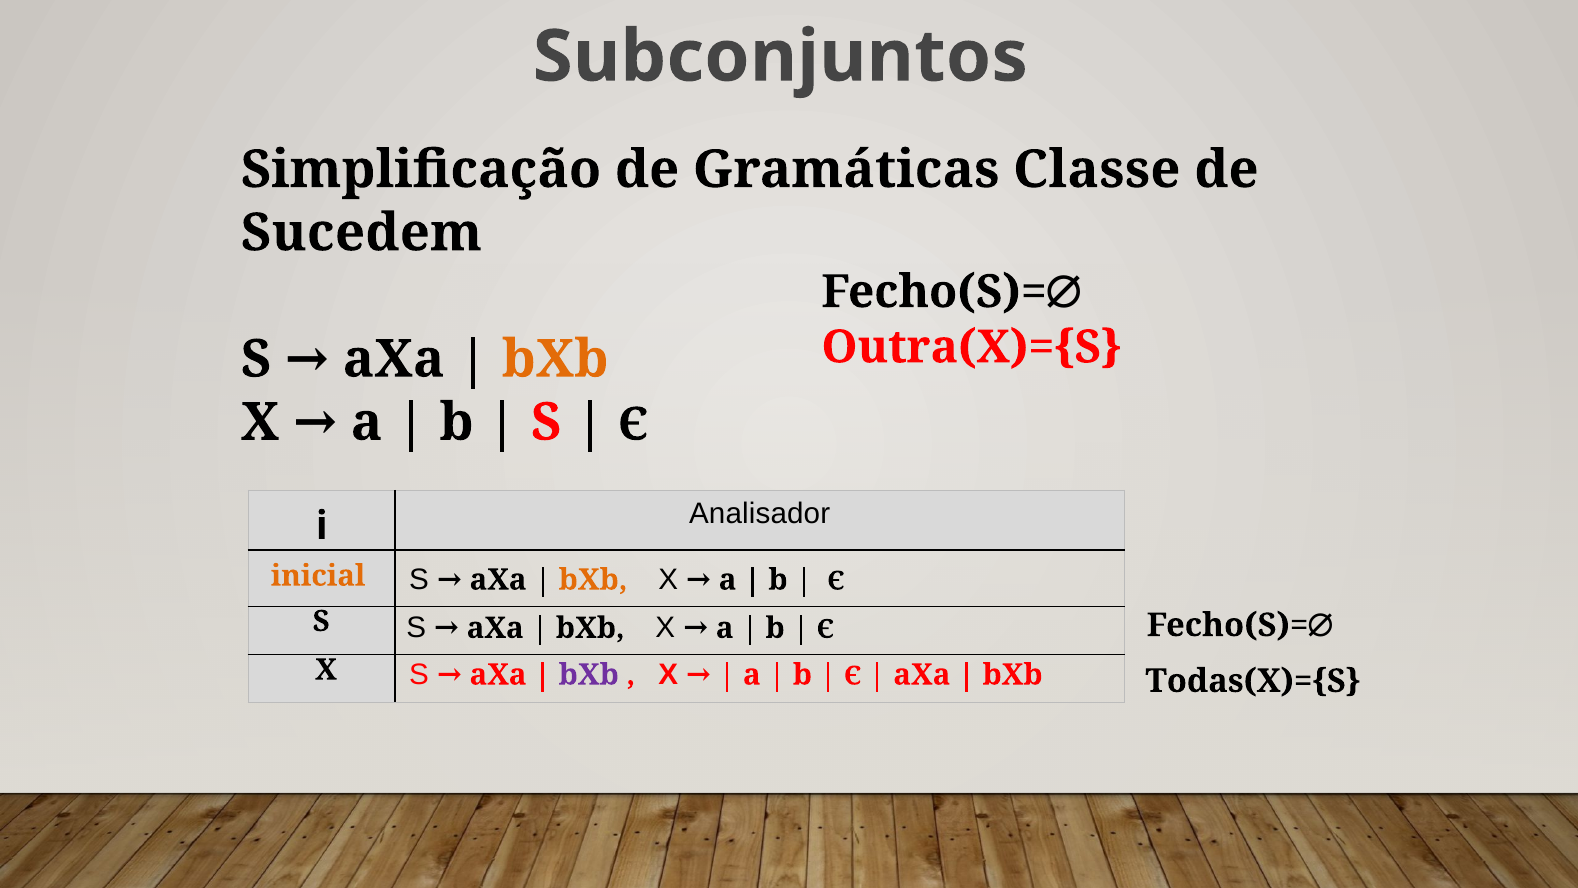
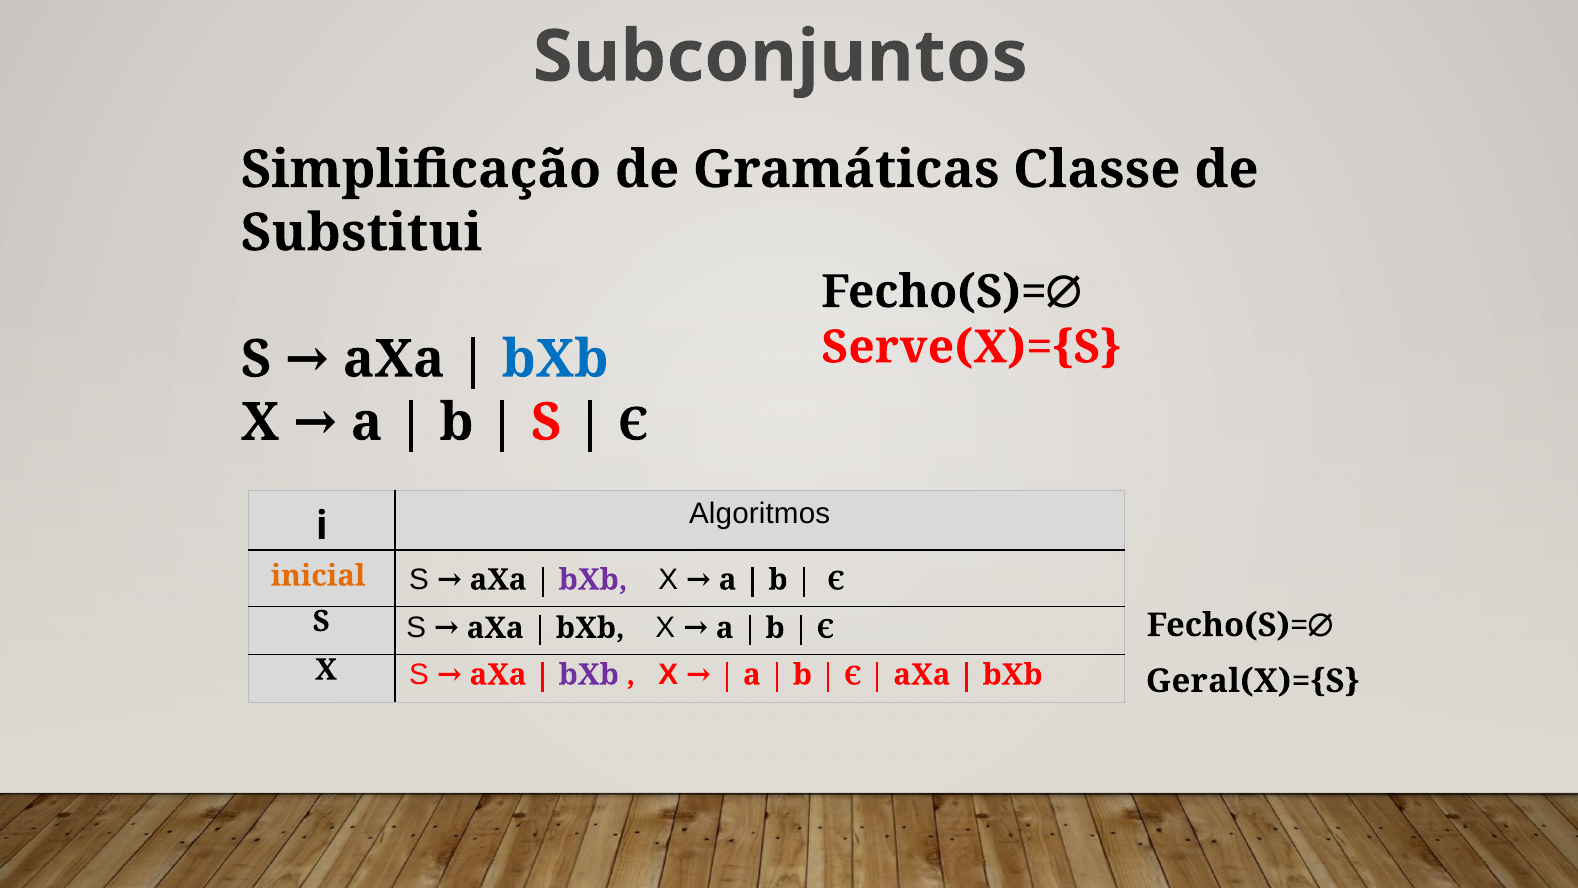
Sucedem: Sucedem -> Substitui (361, 233)
Outra(X)={S: Outra(X)={S -> Serve(X)={S (971, 347)
bXb colour: orange -> blue (555, 359)
Analisador: Analisador -> Algoritmos (760, 513)
bXb colour: orange -> purple (593, 580)
Todas(X)={S: Todas(X)={S -> Geral(X)={S (1253, 681)
